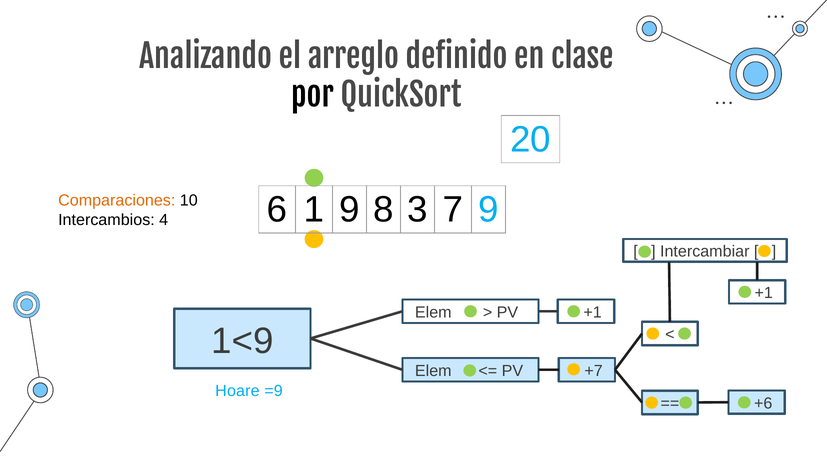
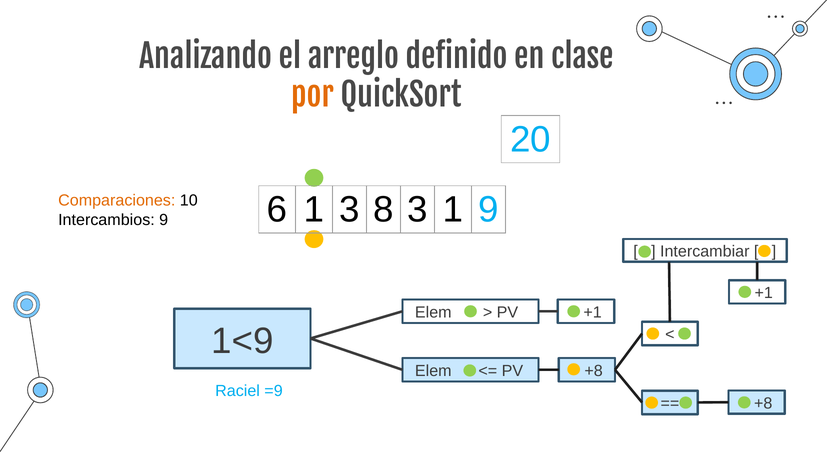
por colour: black -> orange (313, 96)
1 9: 9 -> 3 (350, 210)
3 7: 7 -> 1 (453, 210)
Intercambios 4: 4 -> 9 (164, 220)
+7: +7 -> +8 (594, 371)
Hoare: Hoare -> Raciel (238, 391)
+6: +6 -> +8 (763, 404)
